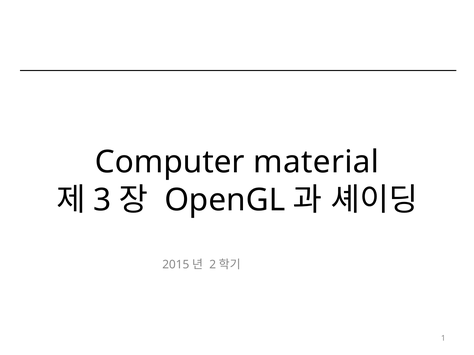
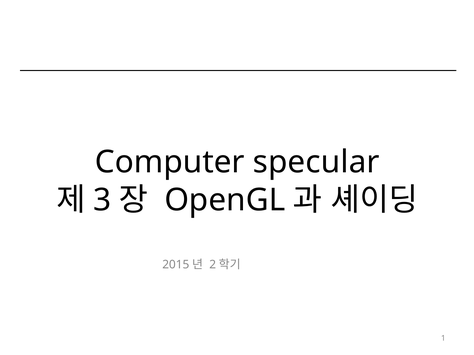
material: material -> specular (316, 162)
